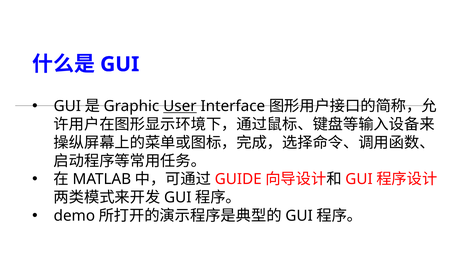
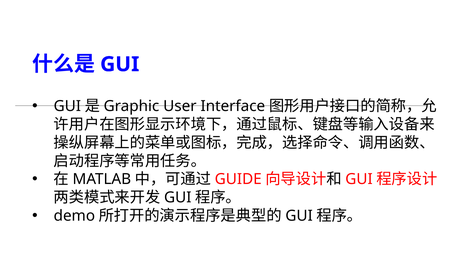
User underline: present -> none (180, 106)
